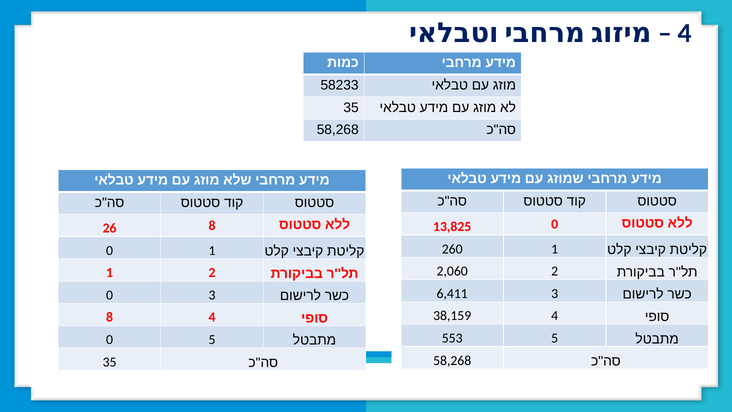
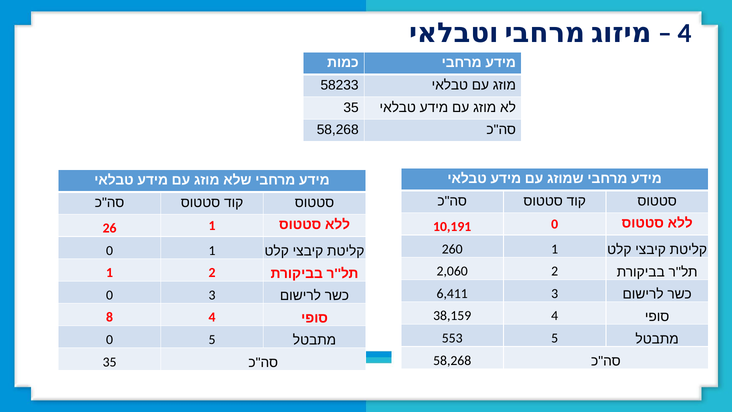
13,825: 13,825 -> 10,191 (452, 227)
26 8: 8 -> 1 (212, 225)
